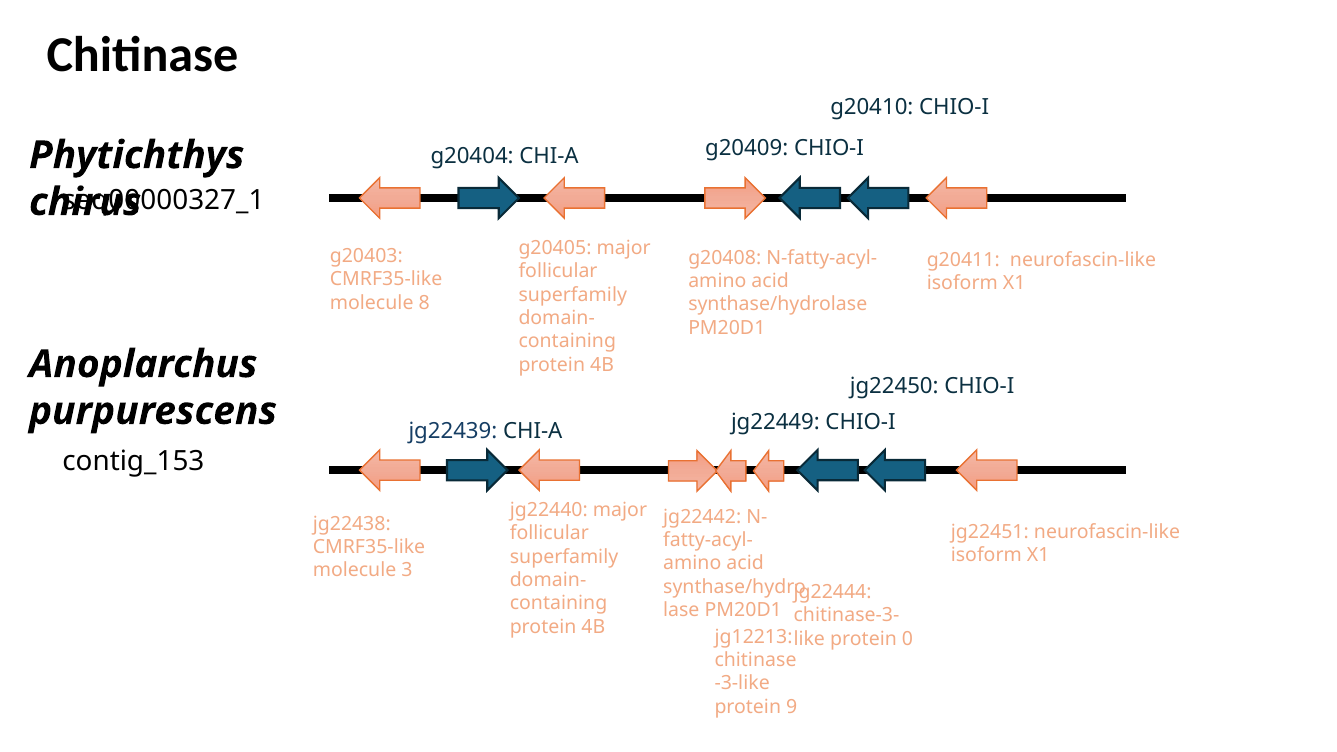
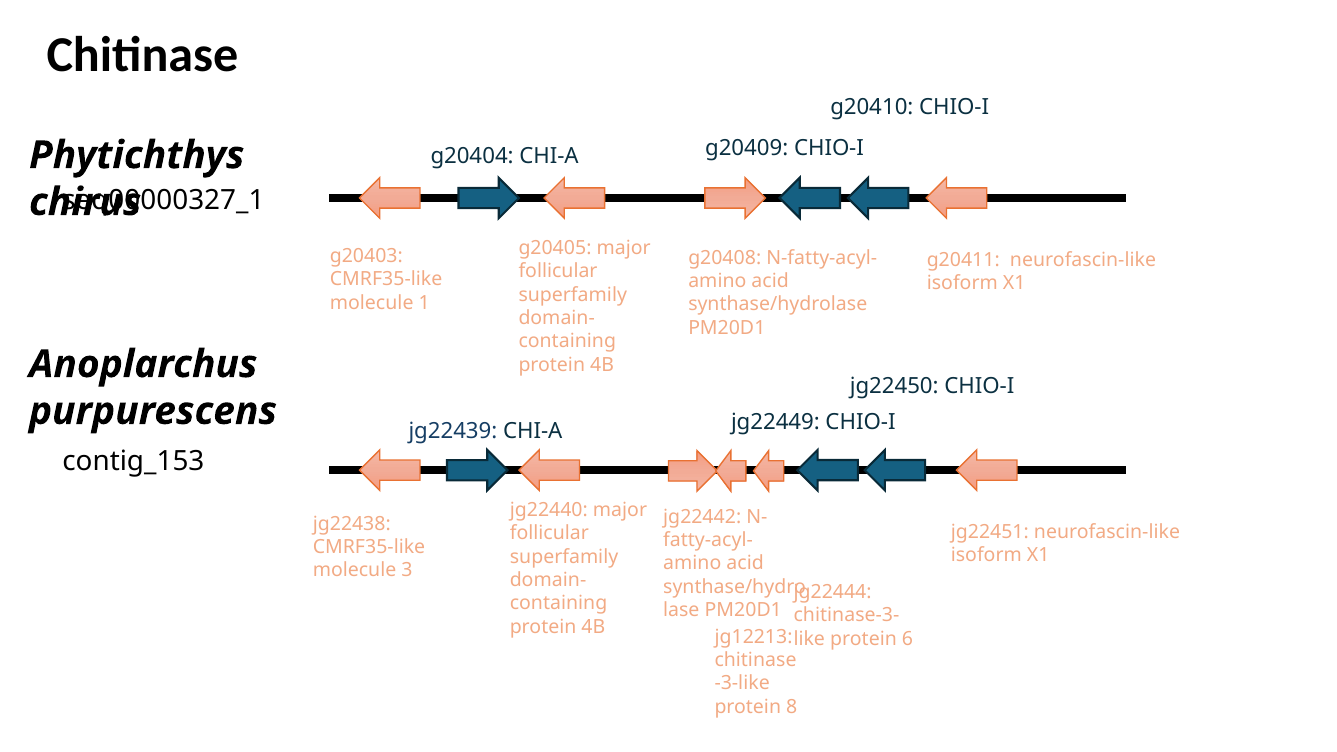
8: 8 -> 1 (424, 303)
0: 0 -> 6 (908, 639)
9: 9 -> 8 (792, 707)
